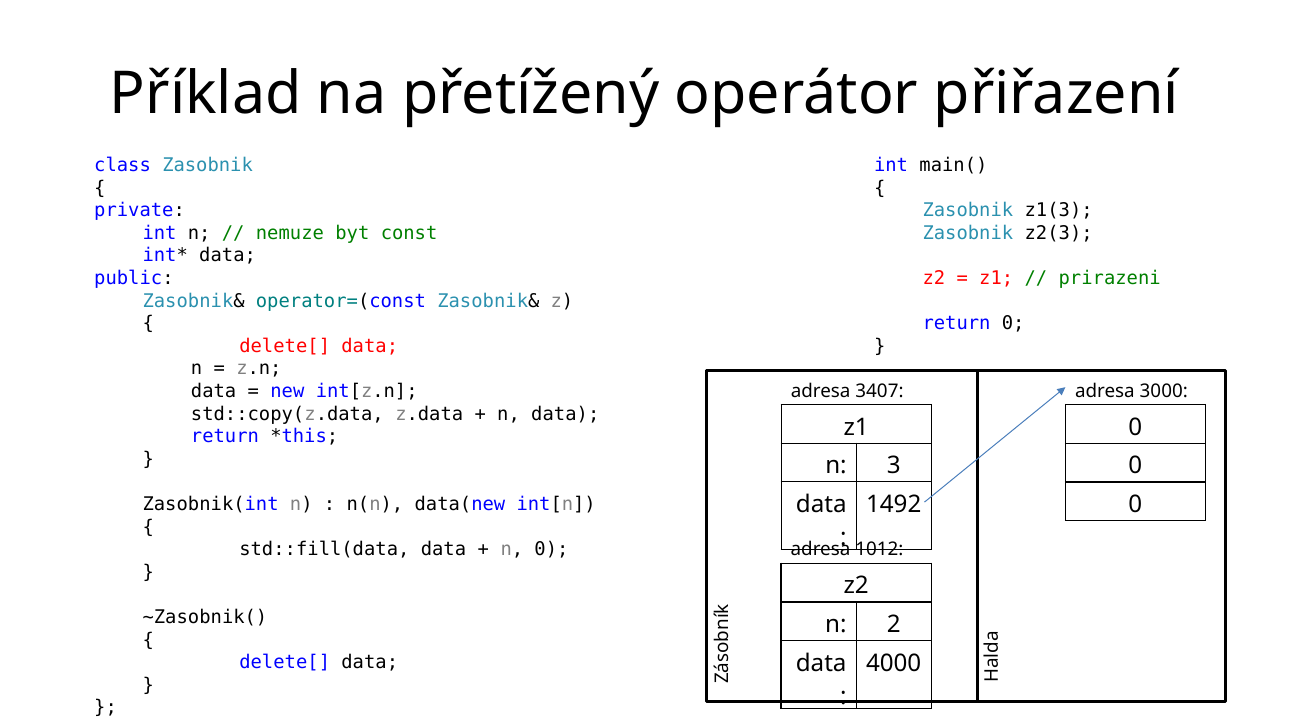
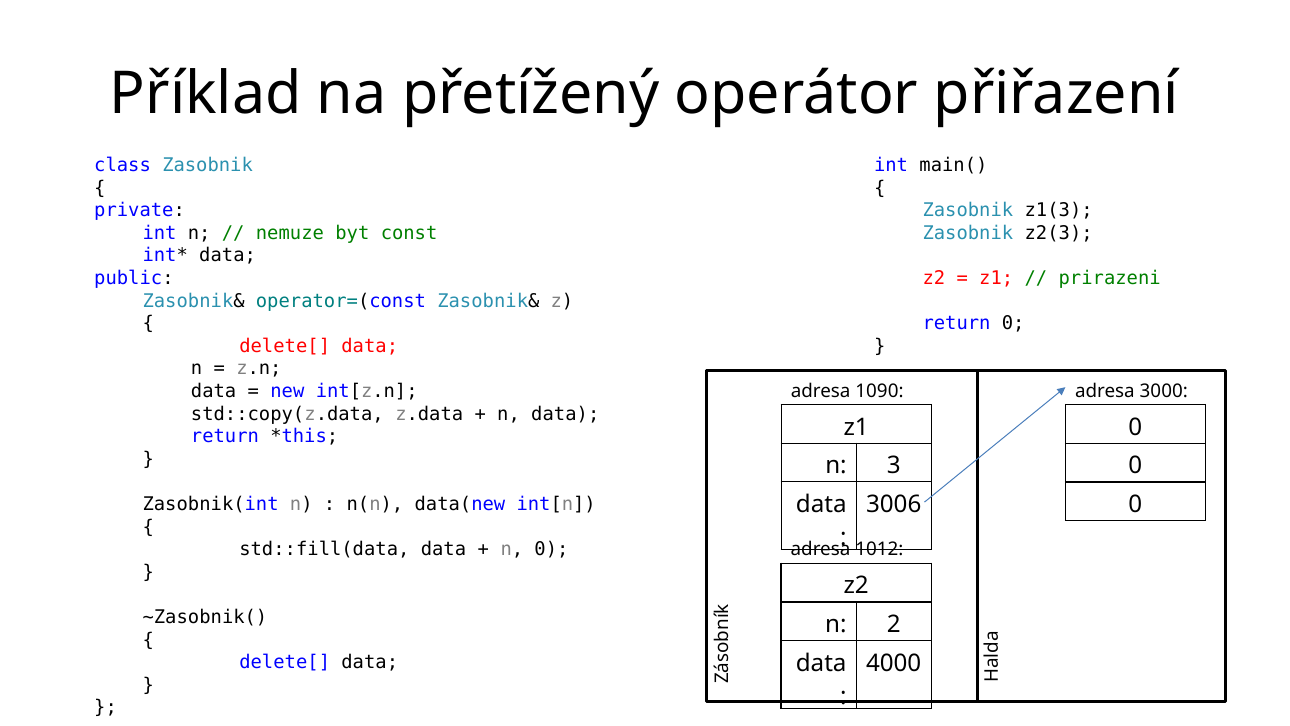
3407: 3407 -> 1090 (880, 391)
1492: 1492 -> 3006 (894, 504)
